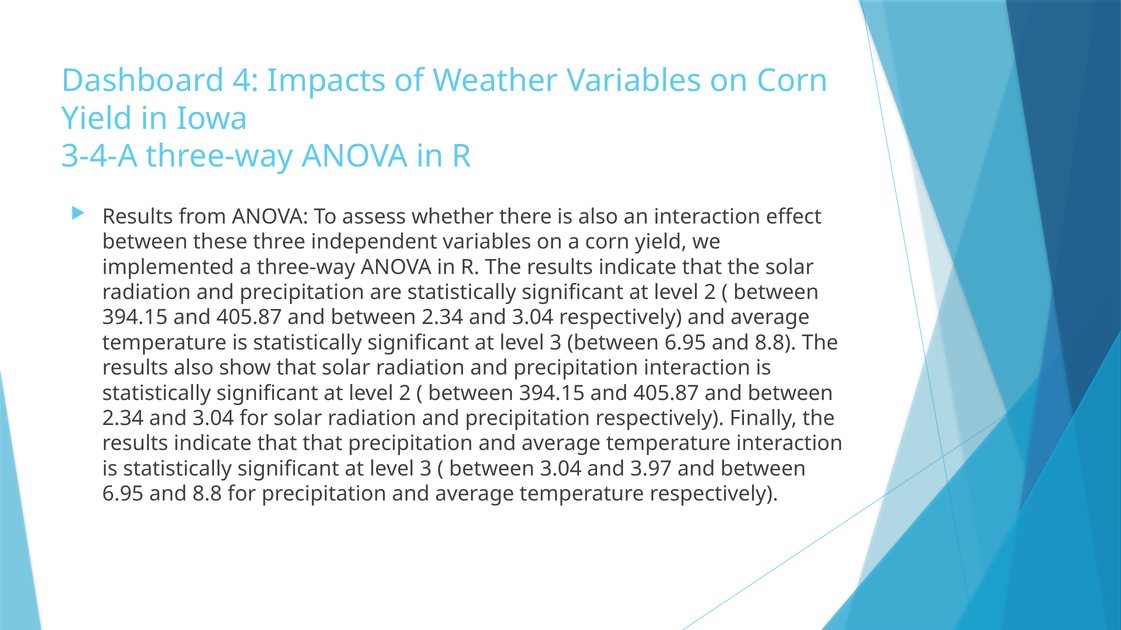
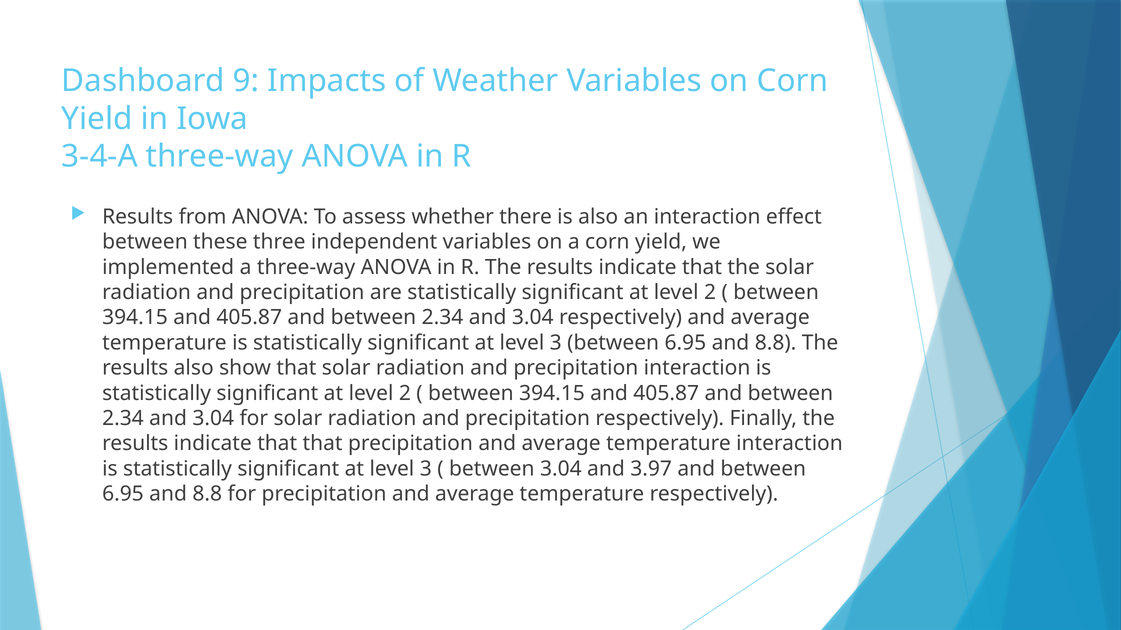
4: 4 -> 9 (246, 81)
